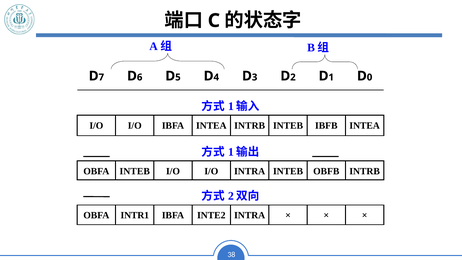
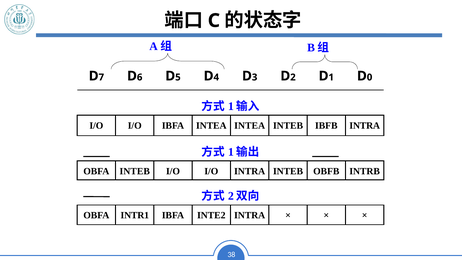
INTEA INTRB: INTRB -> INTEA (250, 126)
IBFB INTEA: INTEA -> INTRA (365, 126)
